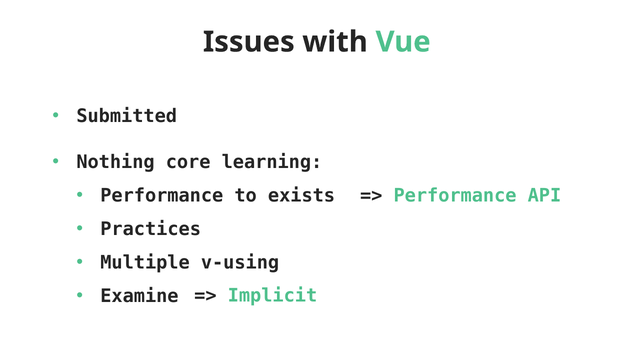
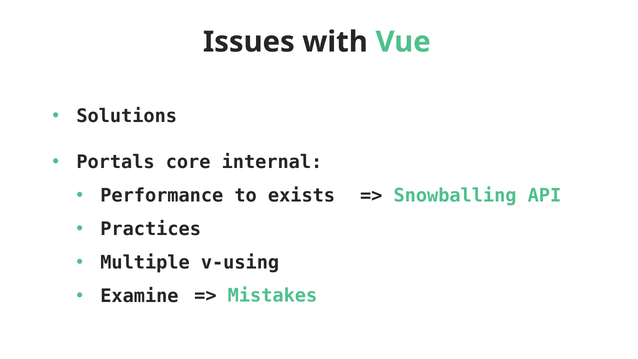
Submitted: Submitted -> Solutions (127, 116)
Nothing: Nothing -> Portals (116, 162)
learning: learning -> internal (272, 162)
Performance: Performance -> Snowballing (455, 195)
Implicit: Implicit -> Mistakes (272, 295)
